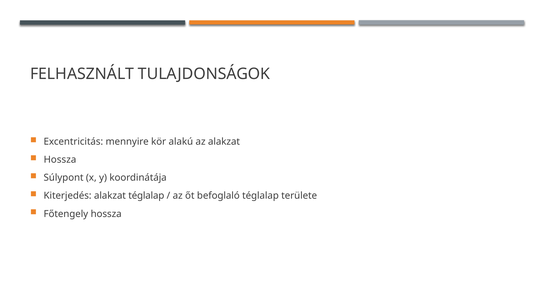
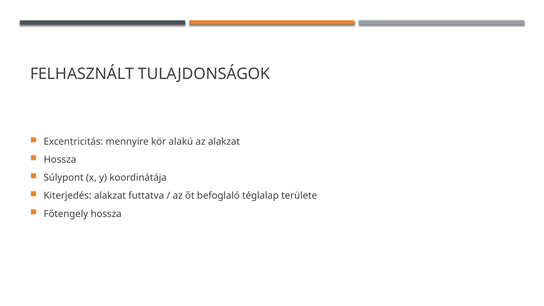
alakzat téglalap: téglalap -> futtatva (146, 196)
